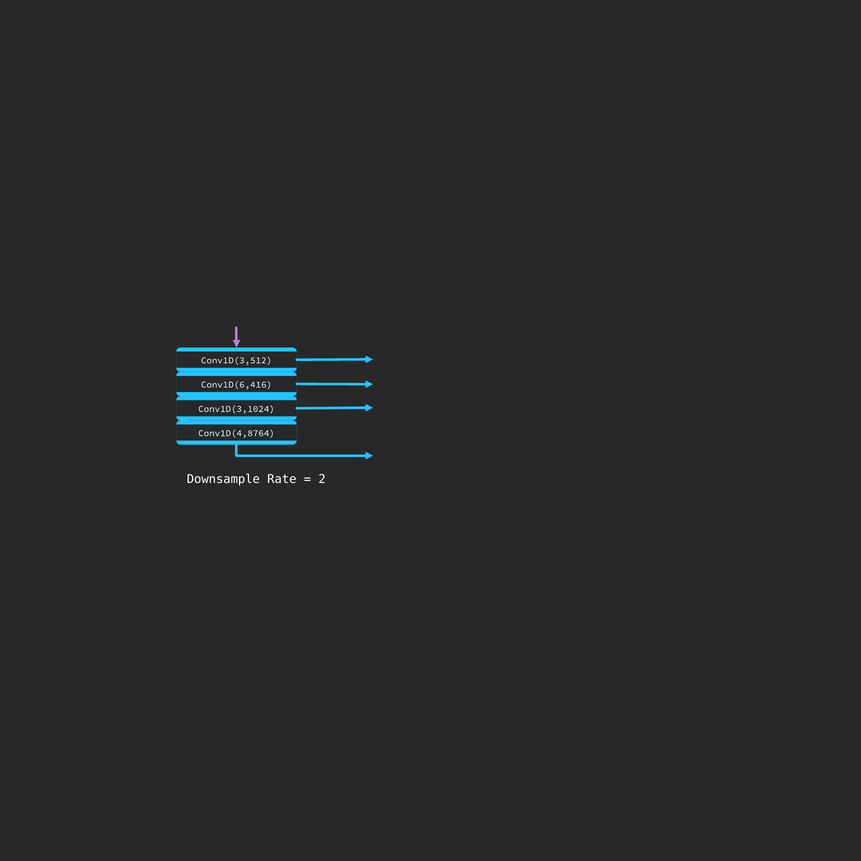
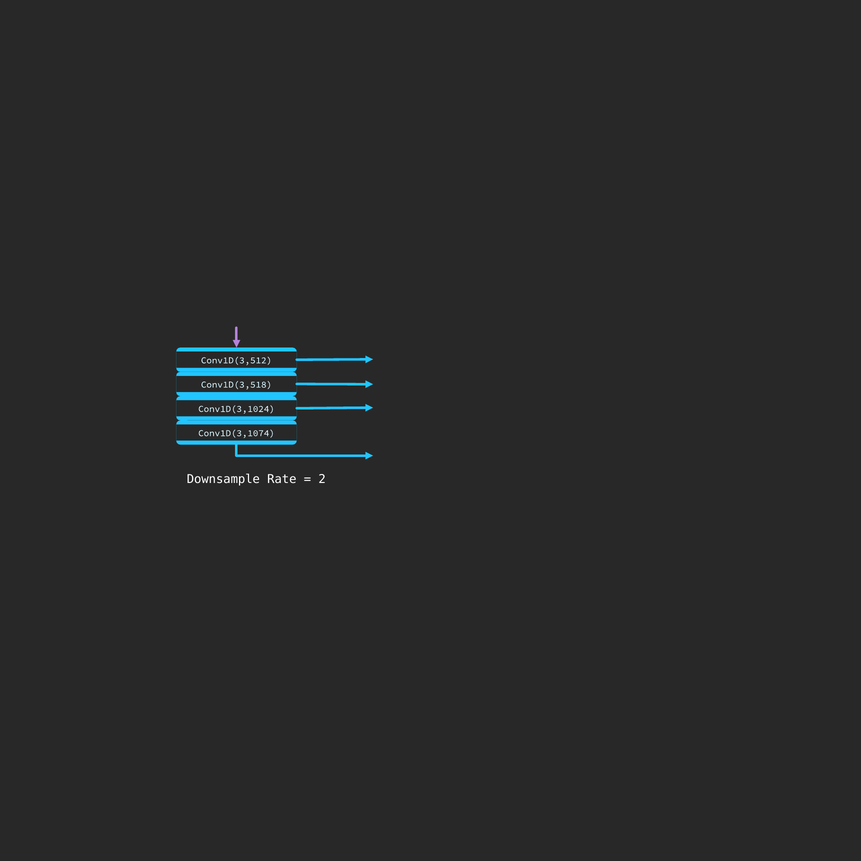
Conv1D(6,416: Conv1D(6,416 -> Conv1D(3,518 (236, 385)
Conv1D(4,8764: Conv1D(4,8764 -> Conv1D(3,1074 (236, 433)
